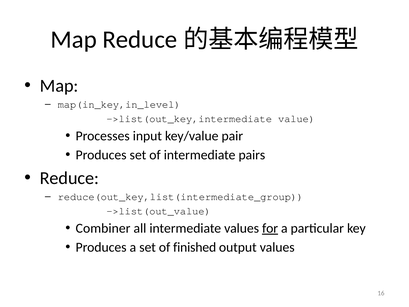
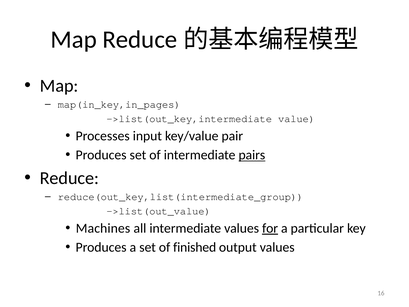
map(in_key,in_level: map(in_key,in_level -> map(in_key,in_pages (119, 104)
pairs underline: none -> present (252, 155)
Combiner: Combiner -> Machines (103, 228)
